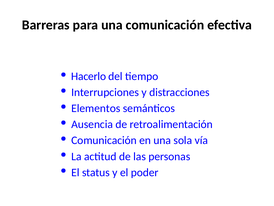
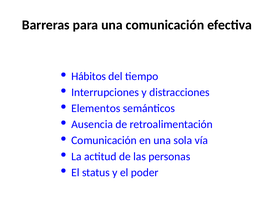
Hacerlo: Hacerlo -> Hábitos (89, 76)
